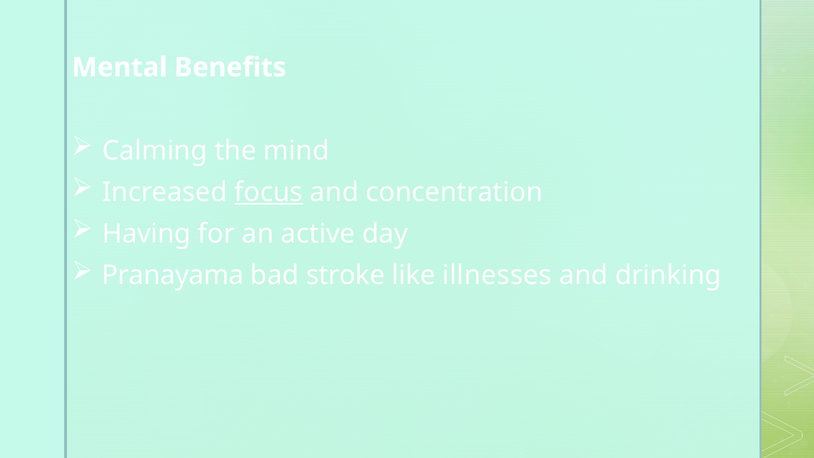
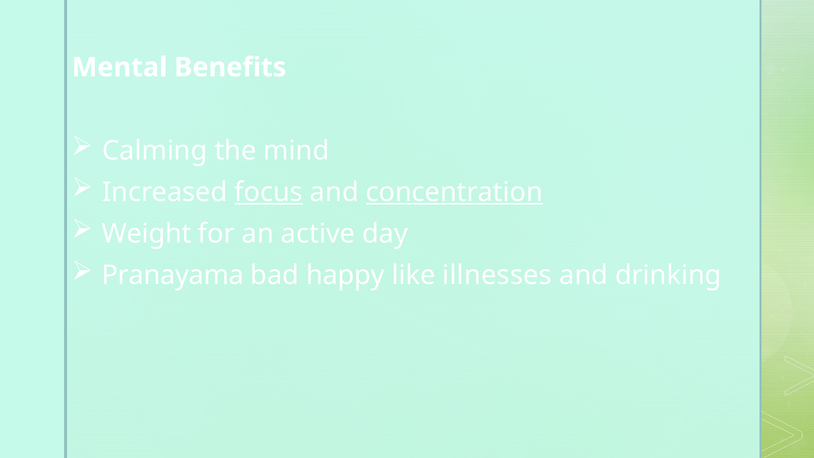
concentration underline: none -> present (454, 192)
Having: Having -> Weight (147, 234)
stroke: stroke -> happy (345, 275)
